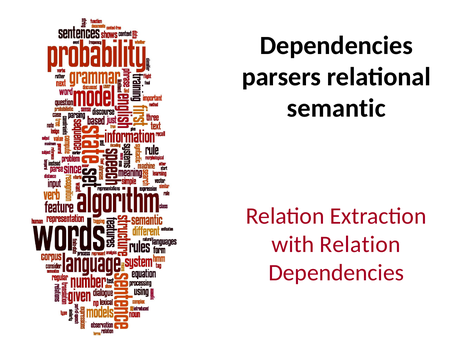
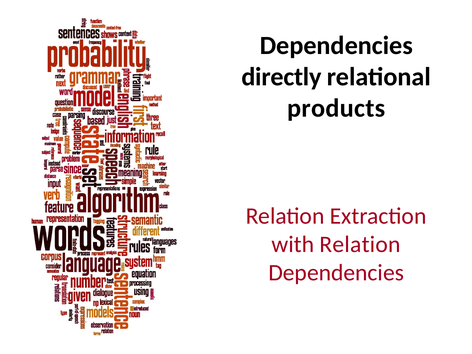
parsers: parsers -> directly (281, 77)
semantic: semantic -> products (336, 108)
